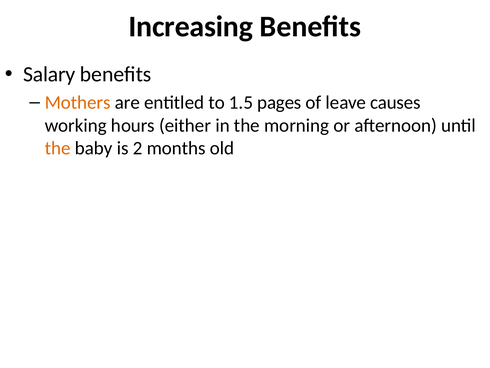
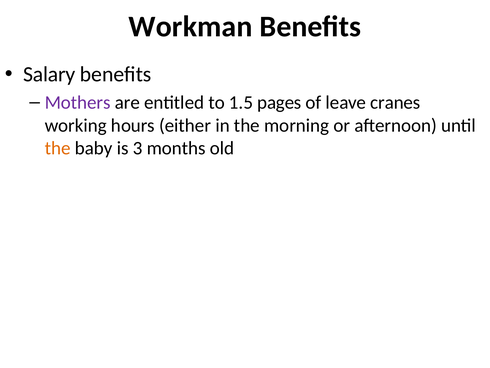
Increasing: Increasing -> Workman (191, 27)
Mothers colour: orange -> purple (78, 102)
causes: causes -> cranes (395, 102)
2: 2 -> 3 (138, 148)
